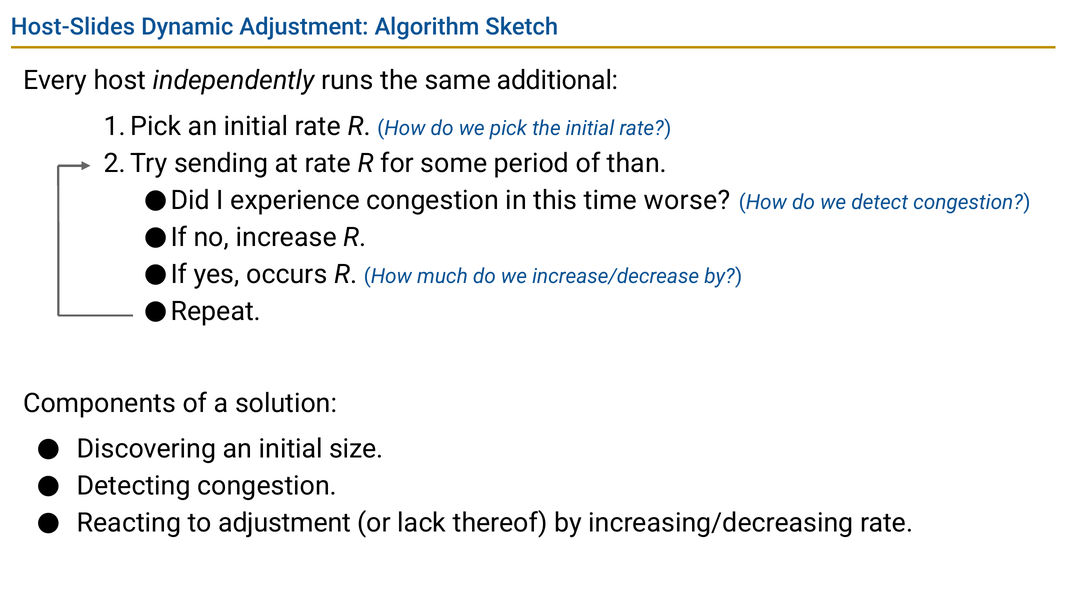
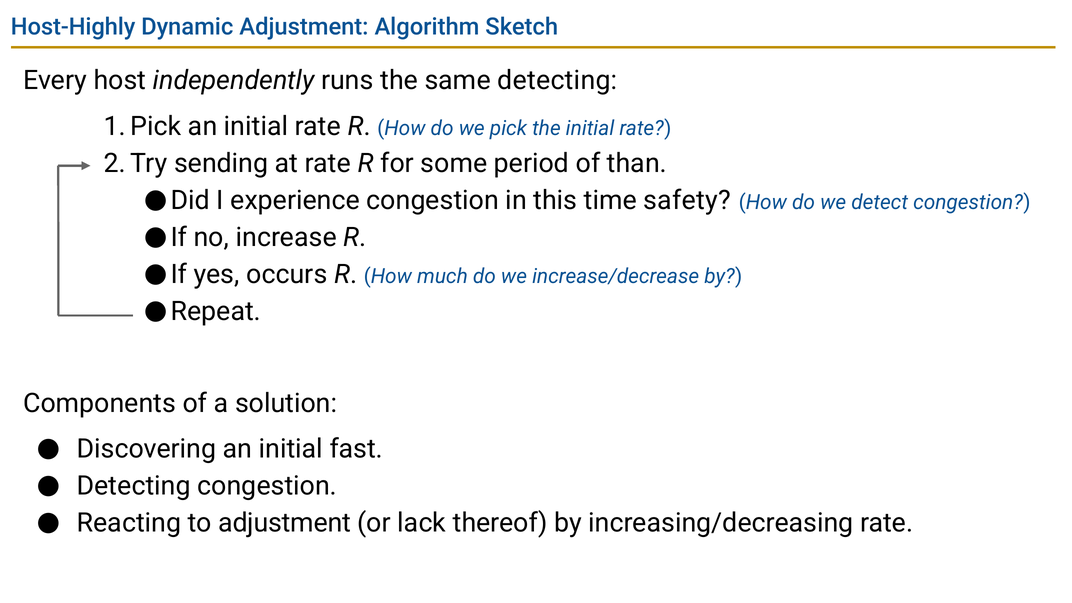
Host-Slides: Host-Slides -> Host-Highly (73, 27)
same additional: additional -> detecting (557, 81)
worse: worse -> safety (687, 200)
size: size -> fast (356, 449)
